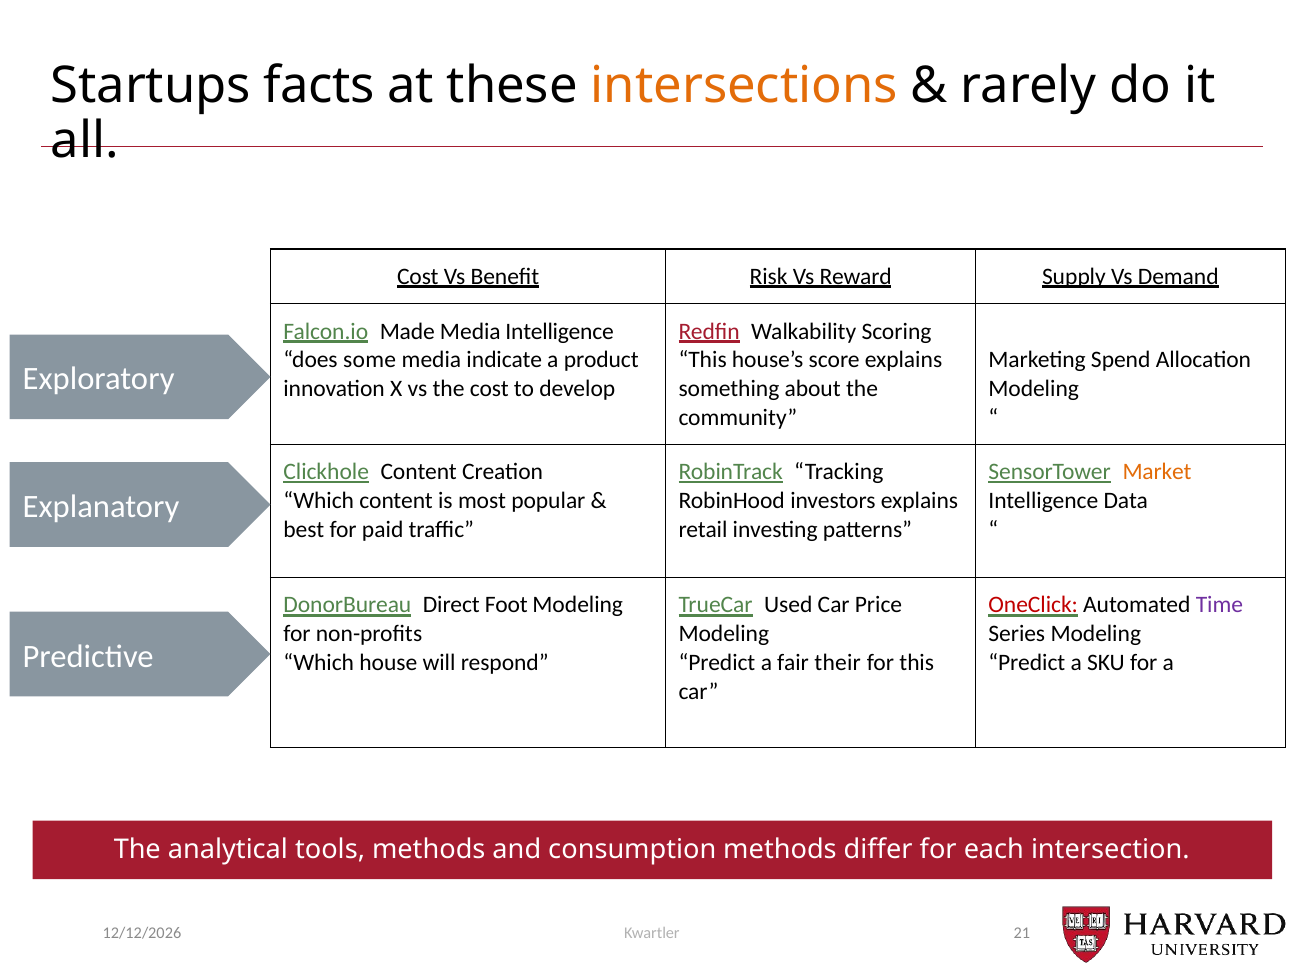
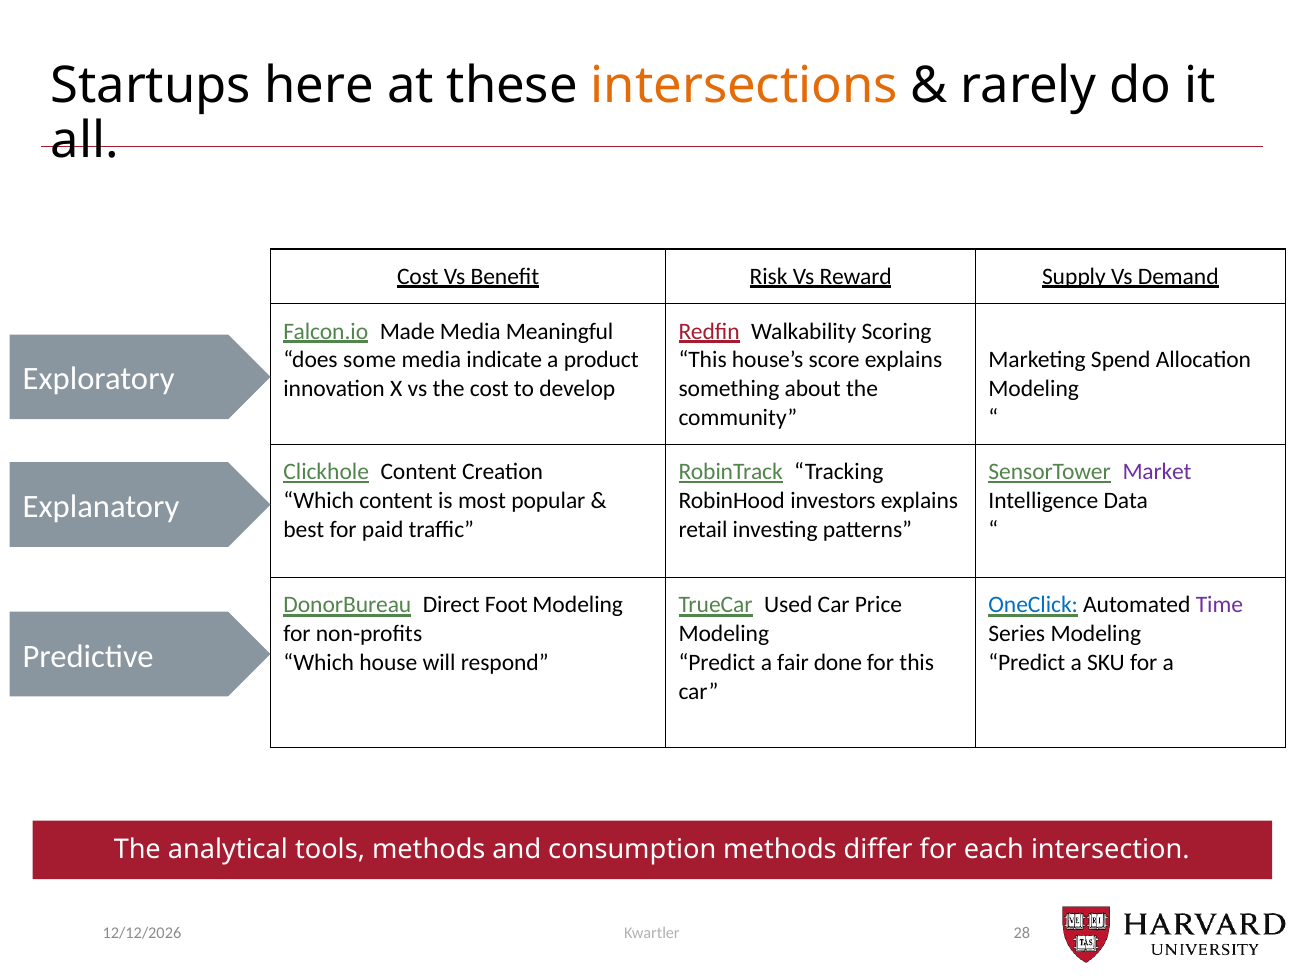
facts: facts -> here (319, 86)
Media Intelligence: Intelligence -> Meaningful (560, 331)
Market colour: orange -> purple (1157, 472)
OneClick colour: red -> blue (1033, 605)
their: their -> done (838, 663)
21: 21 -> 28 (1022, 934)
